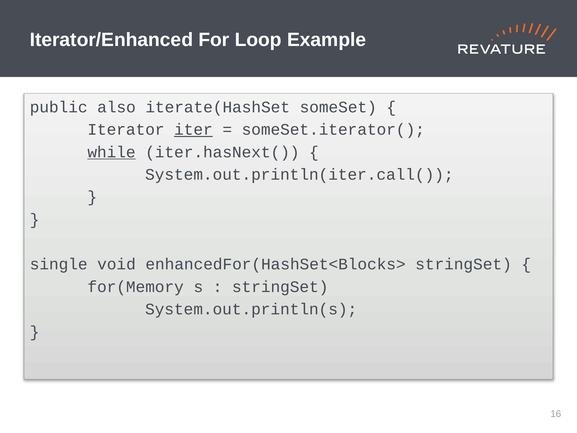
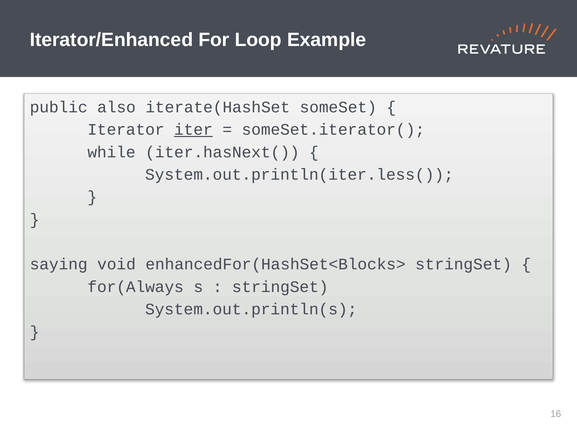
while underline: present -> none (112, 152)
System.out.println(iter.call(: System.out.println(iter.call( -> System.out.println(iter.less( (299, 174)
single: single -> saying (59, 264)
for(Memory: for(Memory -> for(Always (136, 287)
